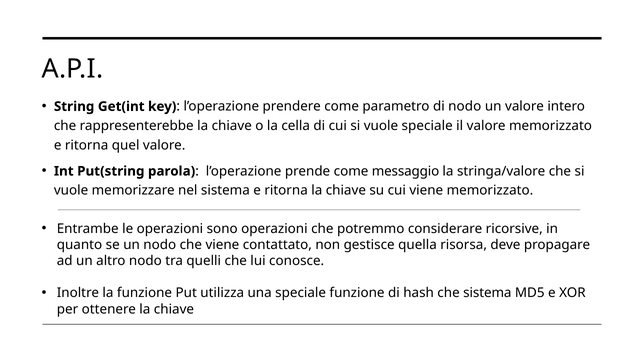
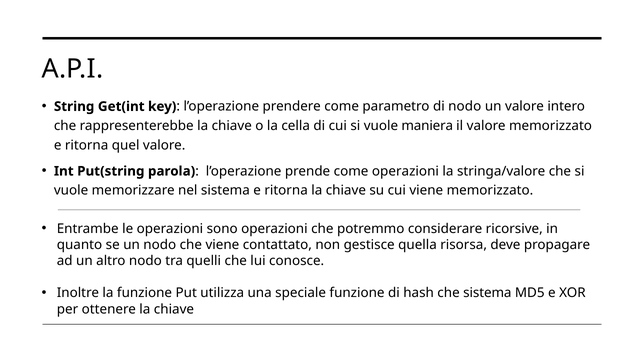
vuole speciale: speciale -> maniera (427, 126)
come messaggio: messaggio -> operazioni (405, 171)
